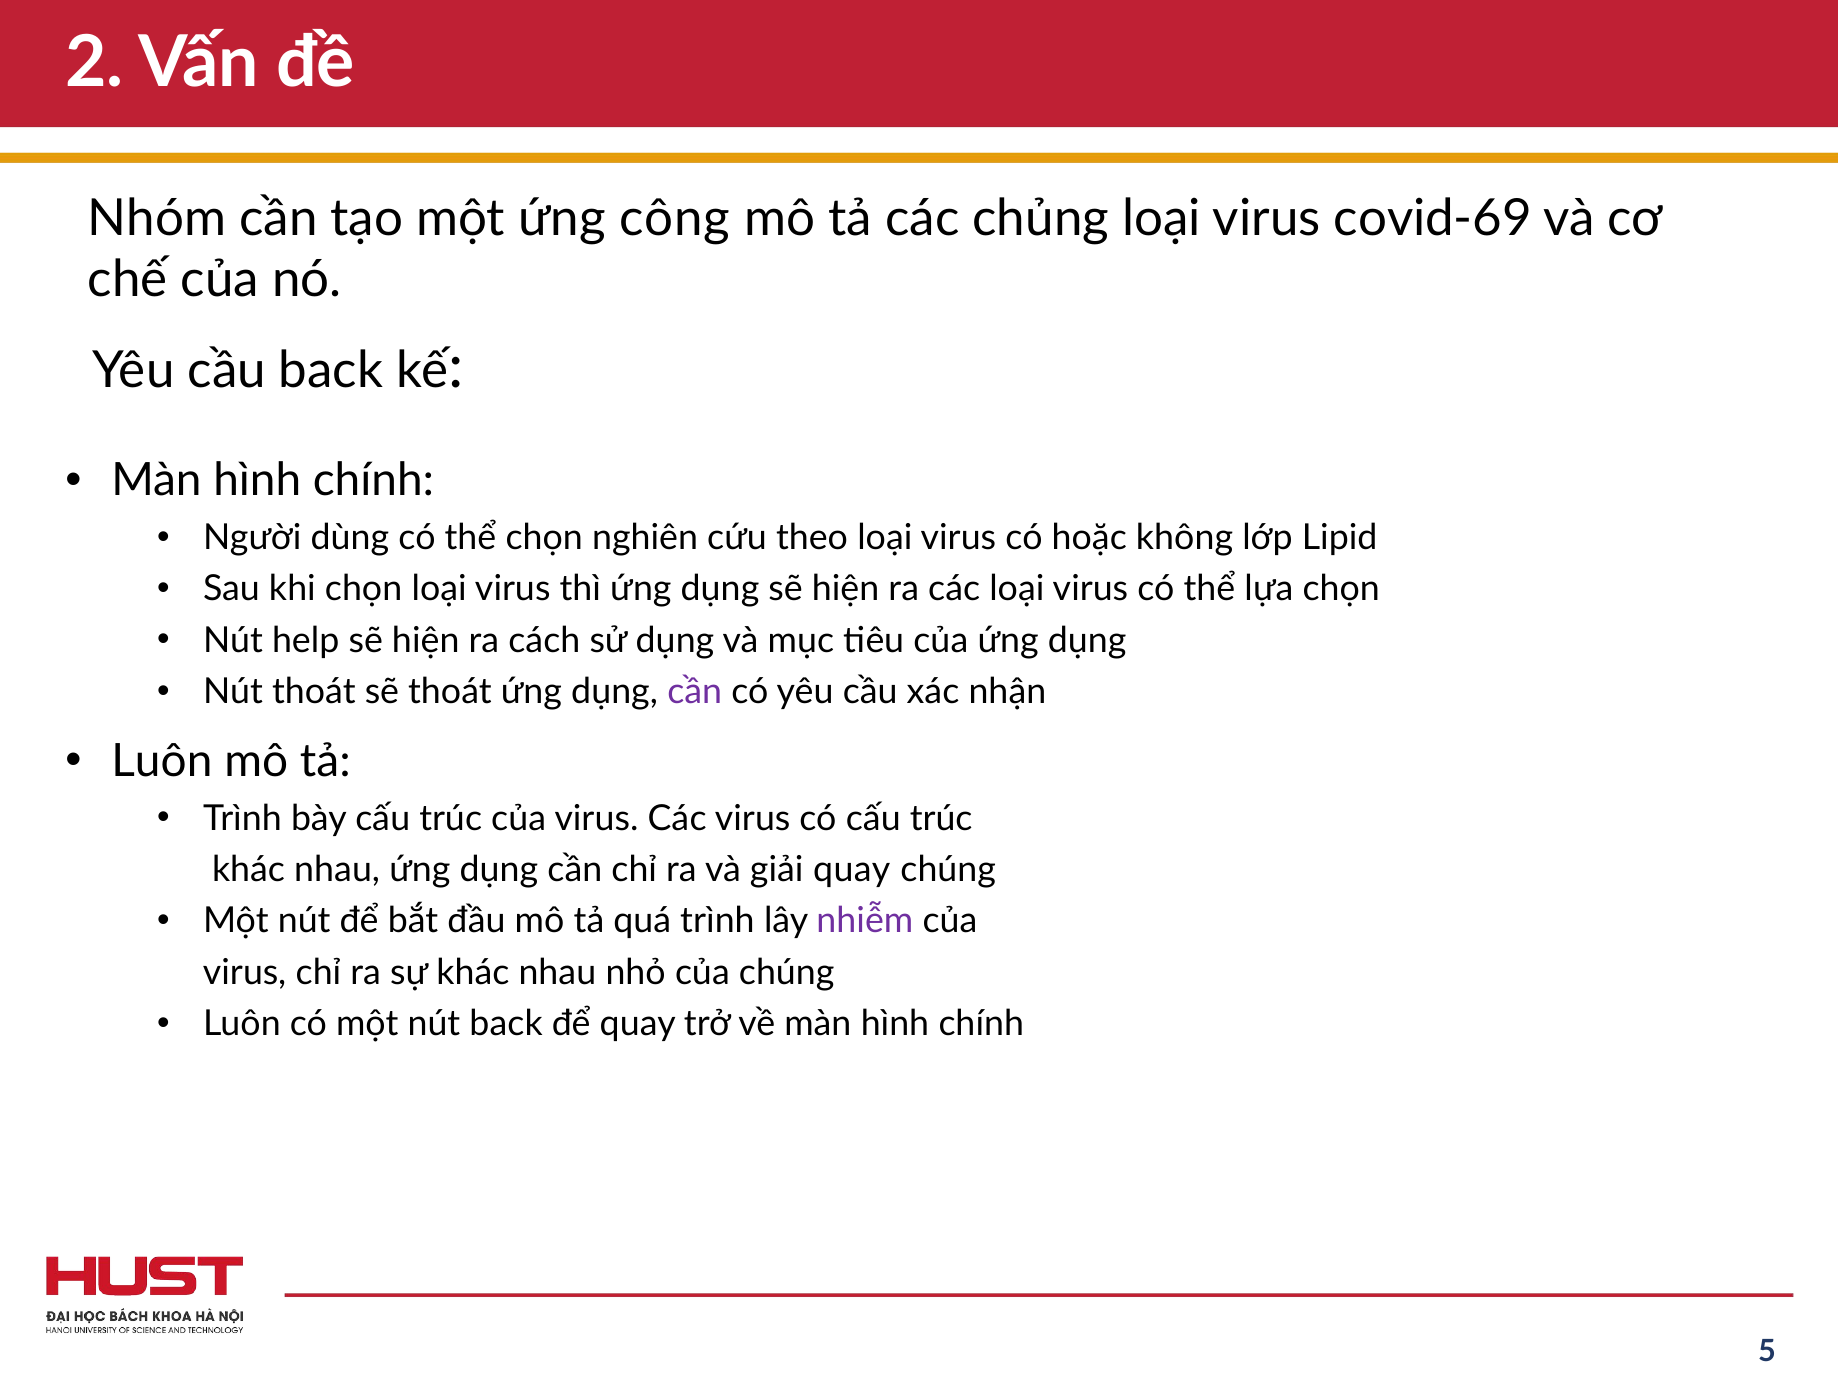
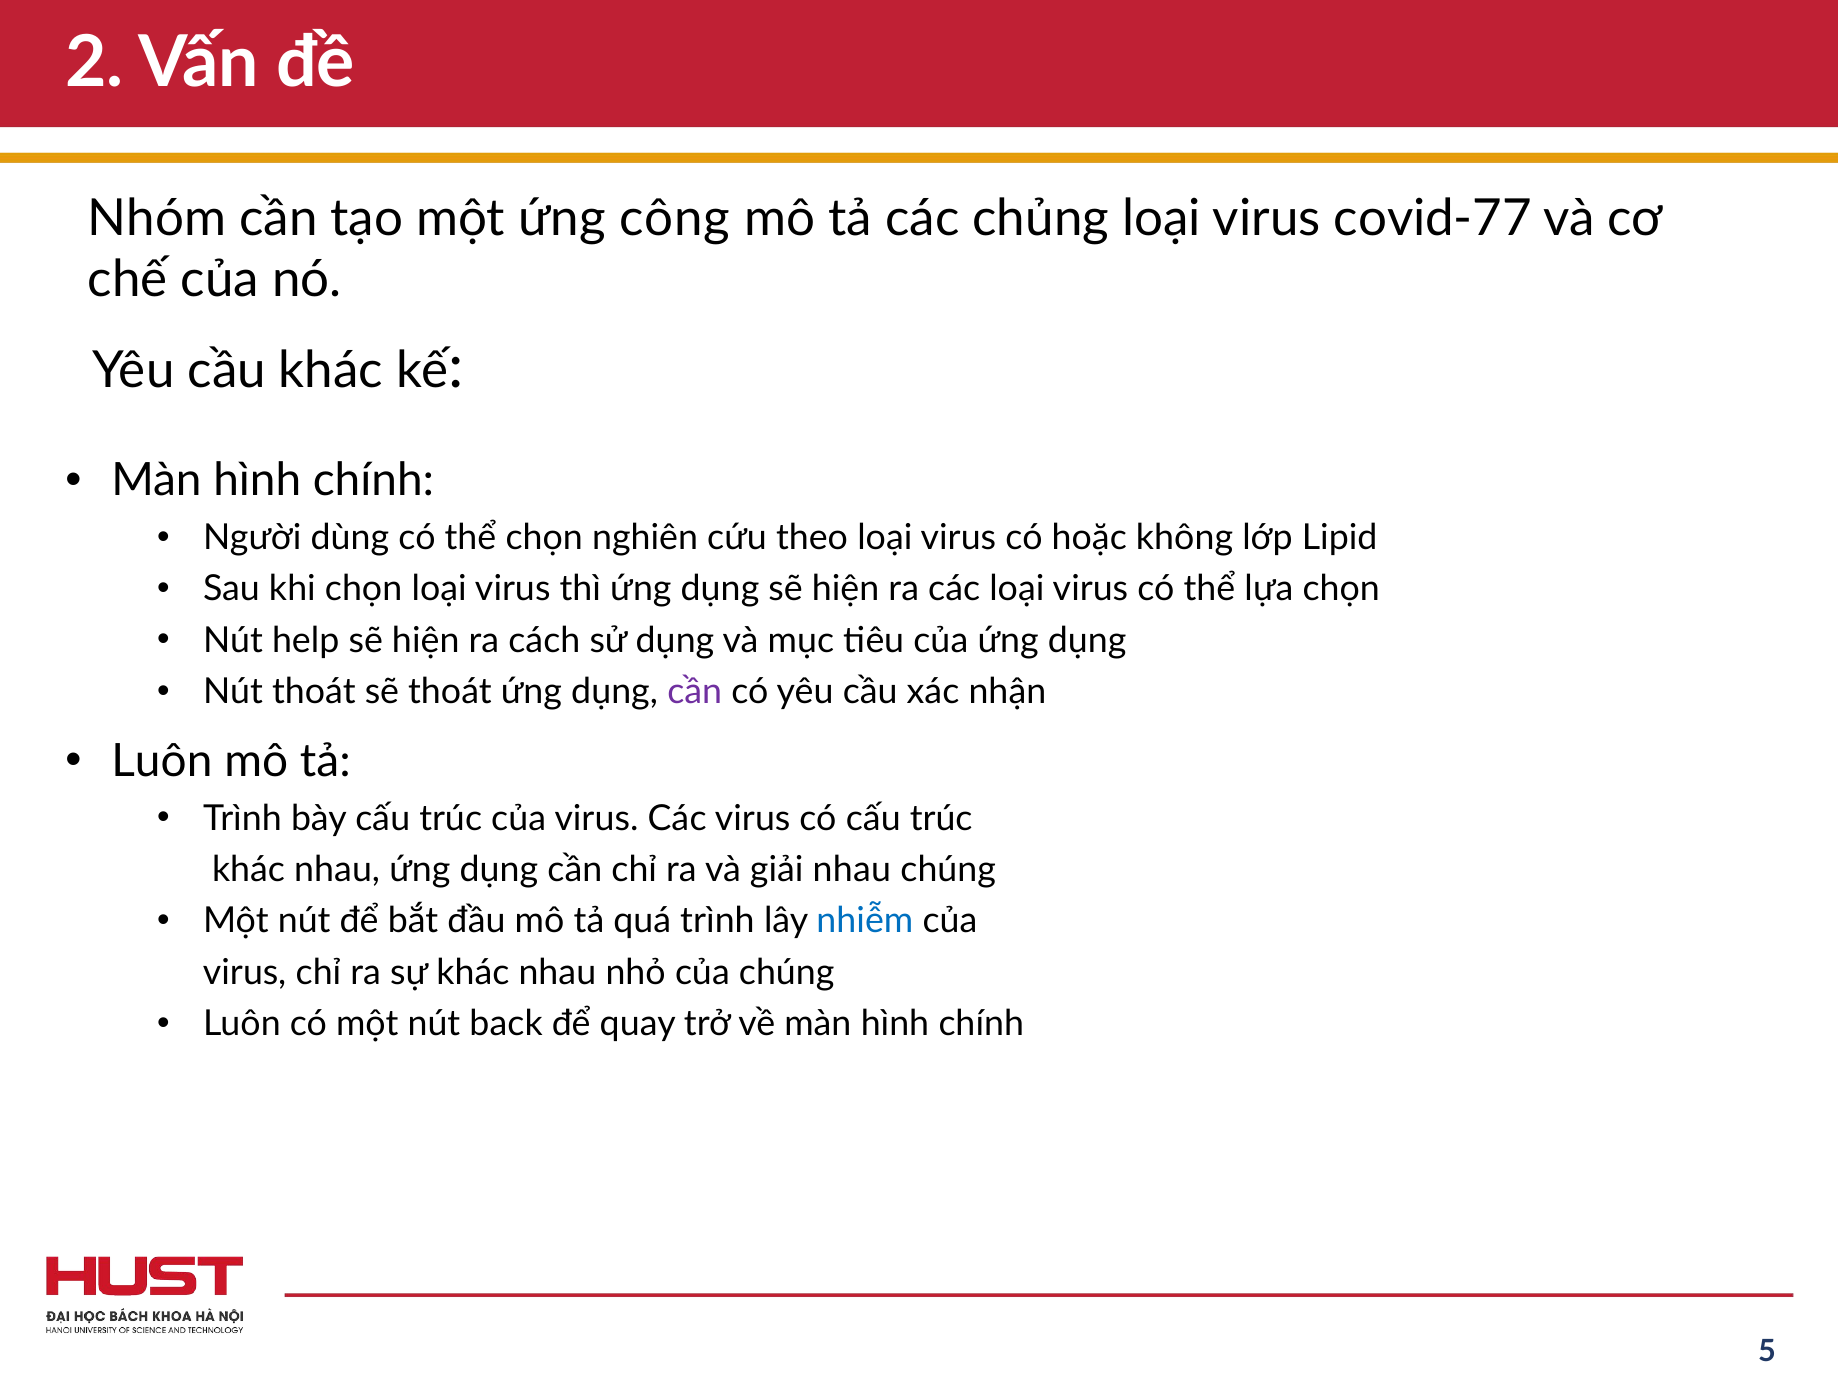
covid-69: covid-69 -> covid-77 (1433, 218)
cầu back: back -> khác (331, 371)
giải quay: quay -> nhau (852, 869)
nhiễm colour: purple -> blue (865, 921)
